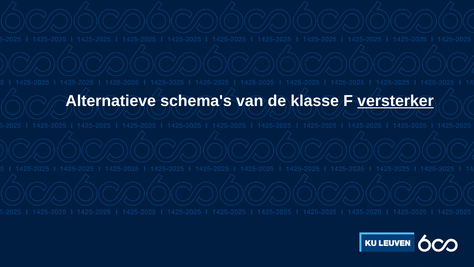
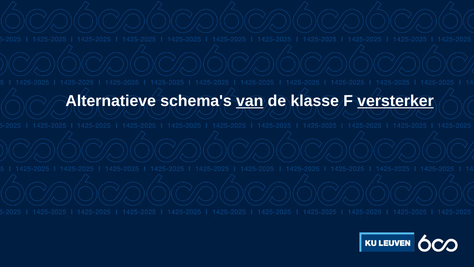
van underline: none -> present (250, 101)
